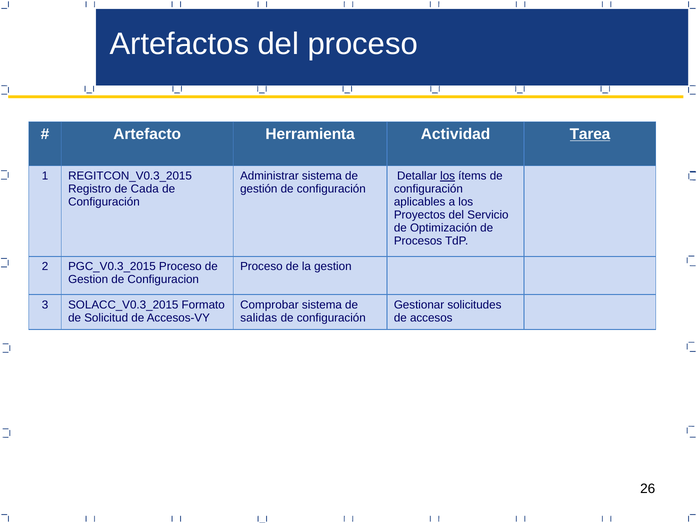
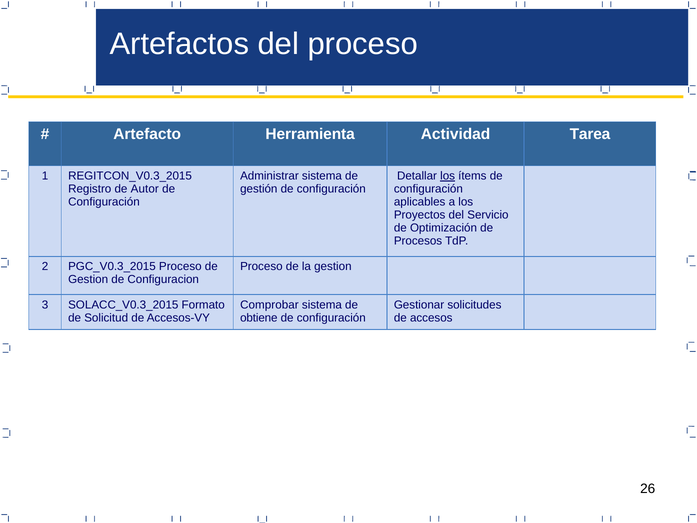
Tarea underline: present -> none (590, 134)
Cada: Cada -> Autor (145, 189)
salidas: salidas -> obtiene (259, 318)
